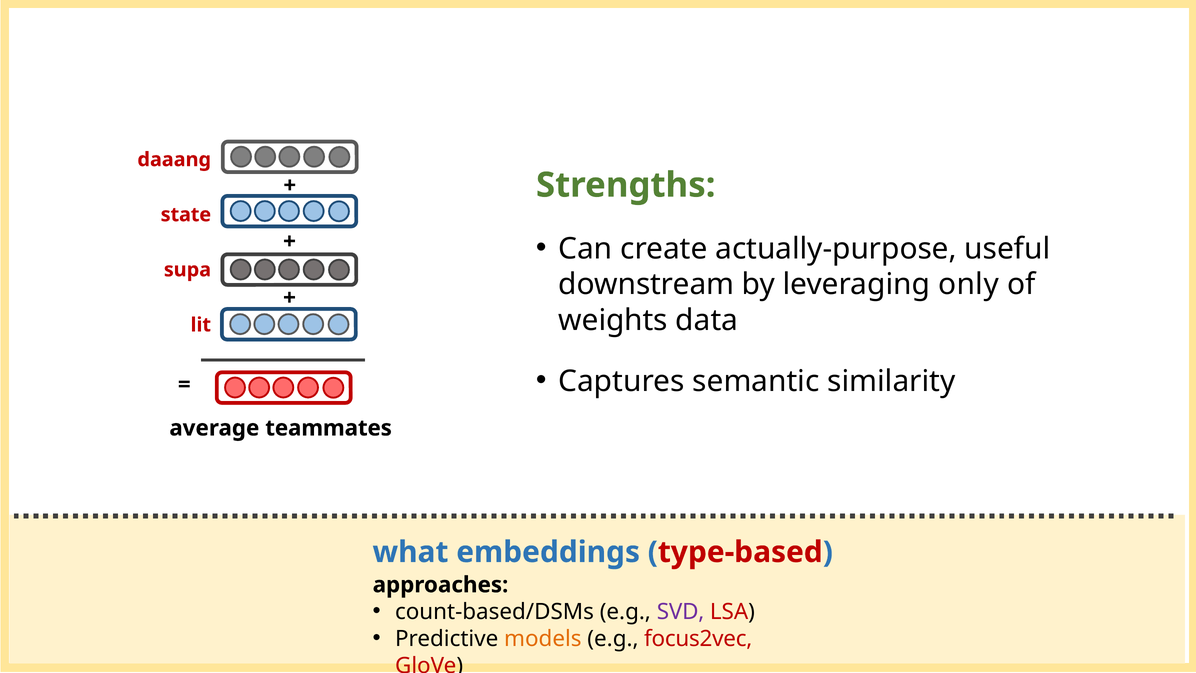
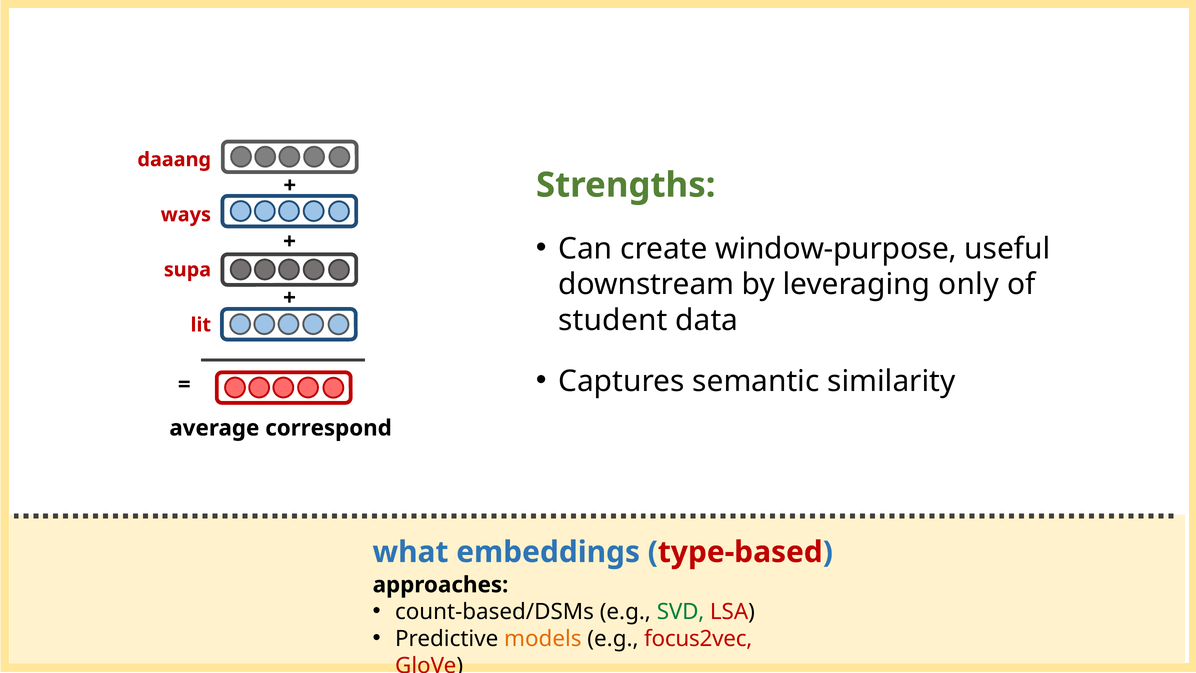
state: state -> ways (186, 215)
actually-purpose: actually-purpose -> window-purpose (836, 249)
weights: weights -> student (613, 320)
teammates: teammates -> correspond (329, 428)
SVD colour: purple -> green (681, 612)
